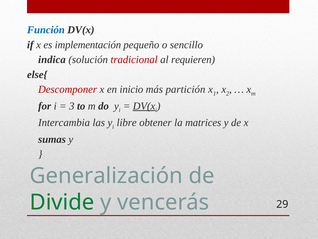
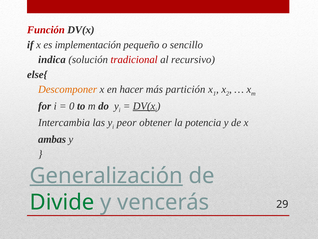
Función colour: blue -> red (46, 30)
requieren: requieren -> recursivo (193, 60)
Descomponer colour: red -> orange (68, 89)
inicio: inicio -> hacer (131, 89)
3: 3 -> 0 (72, 106)
libre: libre -> peor (127, 122)
matrices: matrices -> potencia (203, 122)
sumas: sumas -> ambas (52, 139)
Generalización underline: none -> present (106, 175)
